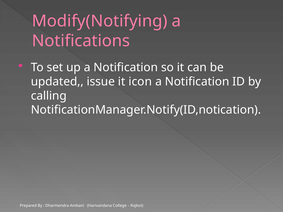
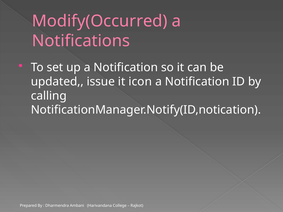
Modify(Notifying: Modify(Notifying -> Modify(Occurred (100, 21)
